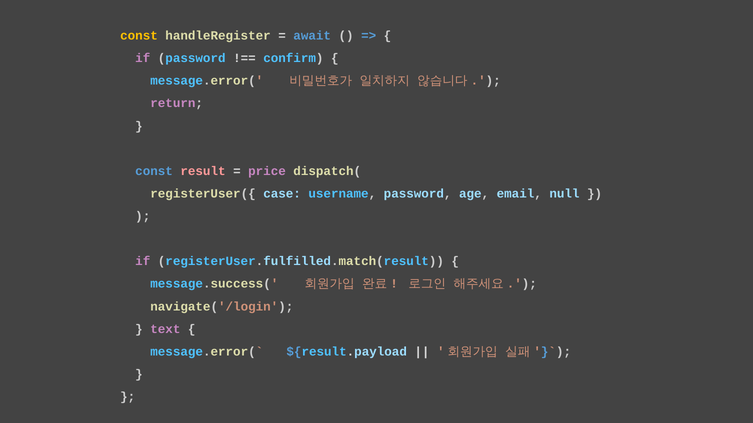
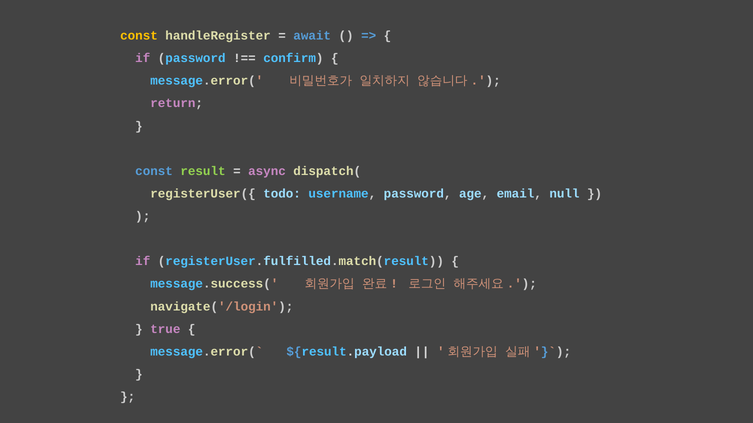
result colour: pink -> light green (203, 171)
price: price -> async (267, 171)
case: case -> todo (282, 194)
text: text -> true (165, 329)
